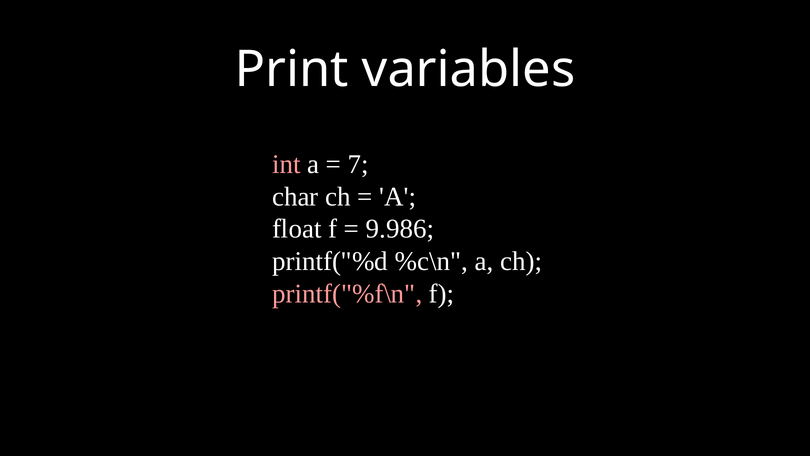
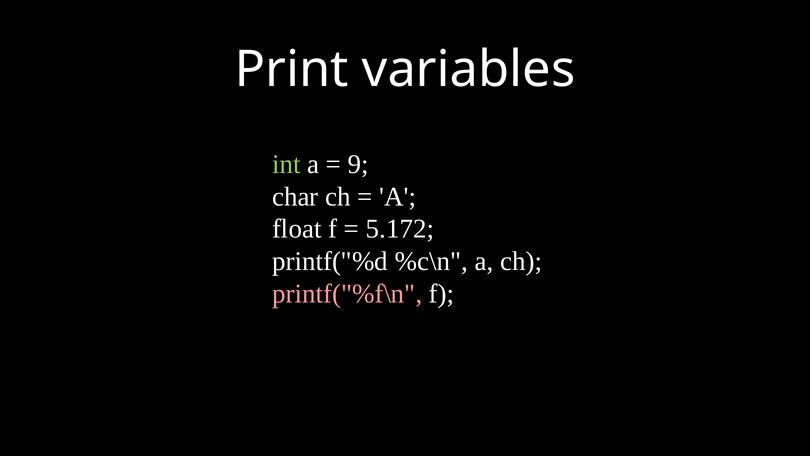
int colour: pink -> light green (286, 164)
7: 7 -> 9 (358, 164)
9.986: 9.986 -> 5.172 (400, 229)
